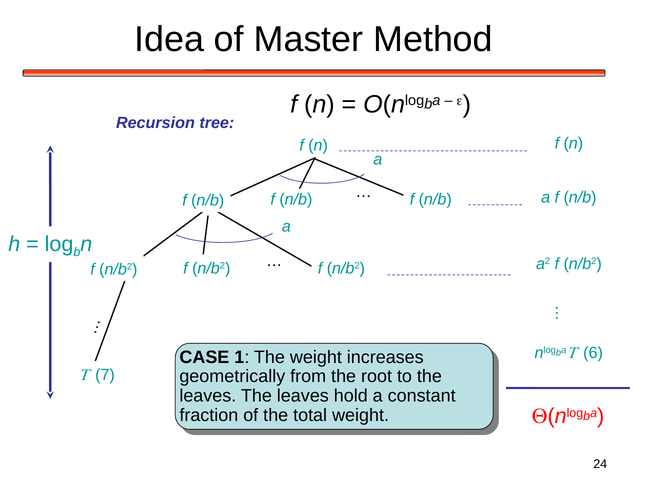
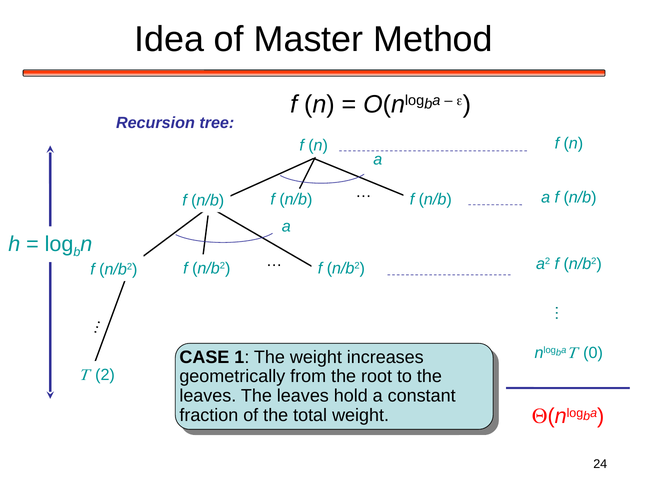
6: 6 -> 0 (593, 353)
7: 7 -> 2 (105, 375)
